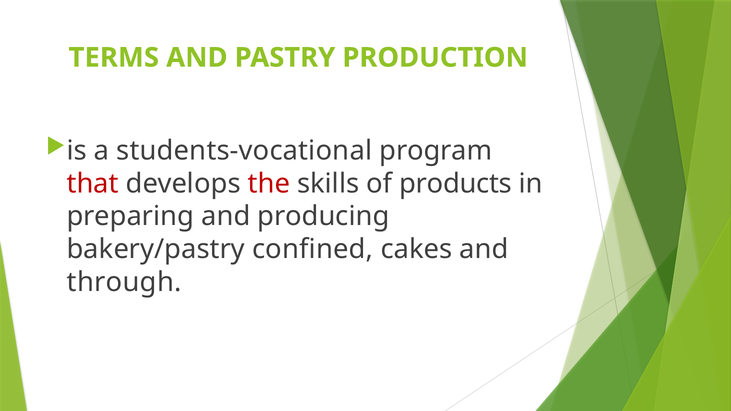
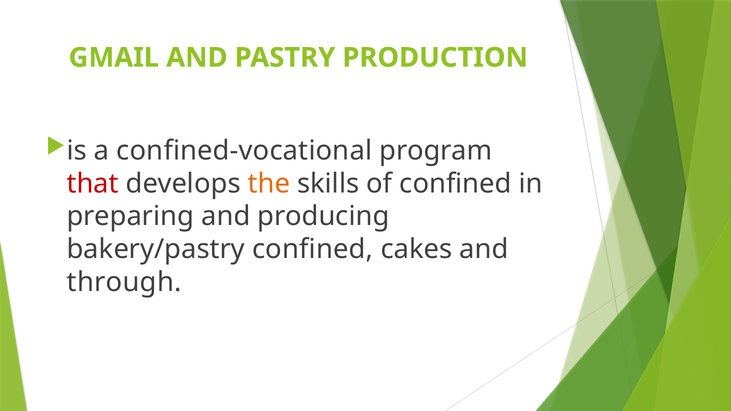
TERMS: TERMS -> GMAIL (114, 58)
students-vocational: students-vocational -> confined-vocational (244, 151)
the colour: red -> orange (269, 184)
of products: products -> confined (456, 184)
